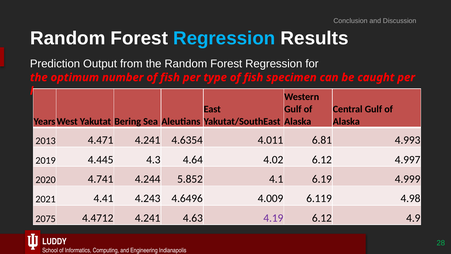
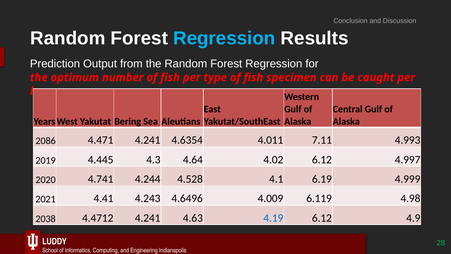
2013: 2013 -> 2086 (46, 141)
6.81: 6.81 -> 7.11 (322, 140)
5.852: 5.852 -> 4.528 (190, 179)
2075: 2075 -> 2038 (46, 218)
4.19 colour: purple -> blue (273, 218)
